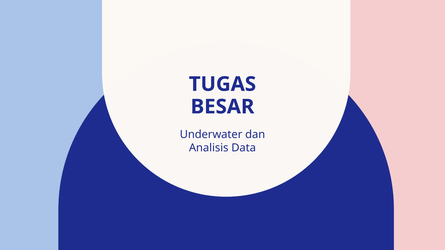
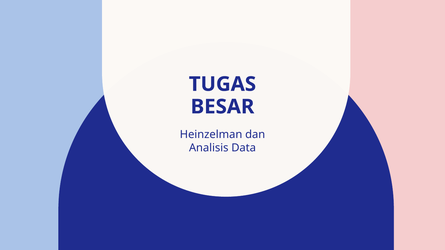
Underwater: Underwater -> Heinzelman (211, 135)
